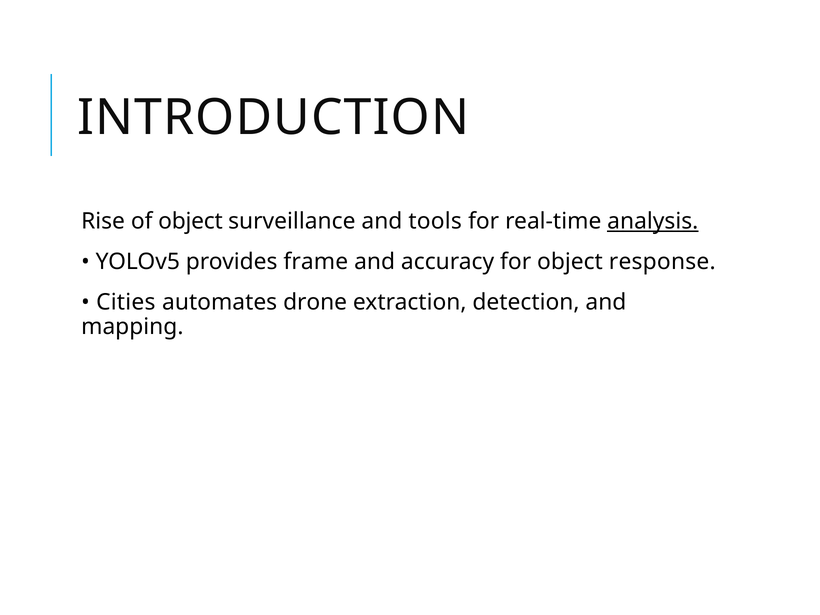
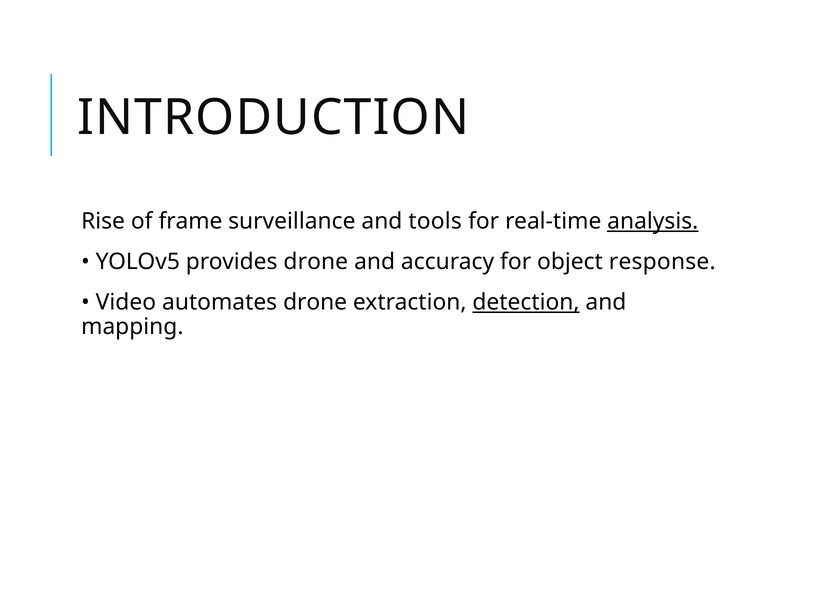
of object: object -> frame (190, 221)
provides frame: frame -> drone (316, 262)
Cities: Cities -> Video (126, 302)
detection underline: none -> present (526, 302)
